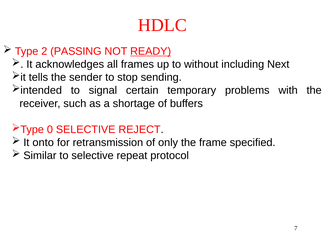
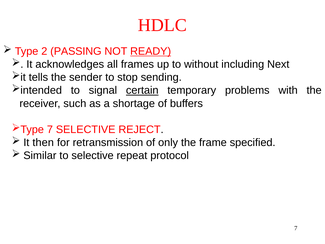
certain underline: none -> present (142, 90)
0: 0 -> 7 (50, 129)
onto: onto -> then (43, 142)
